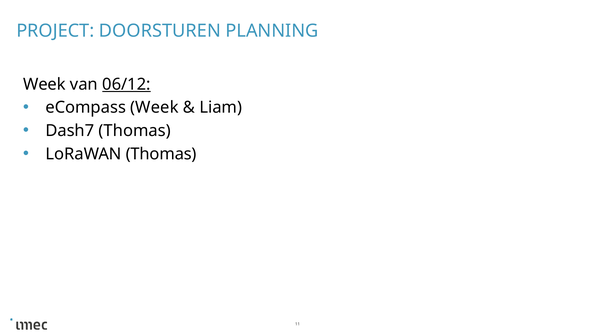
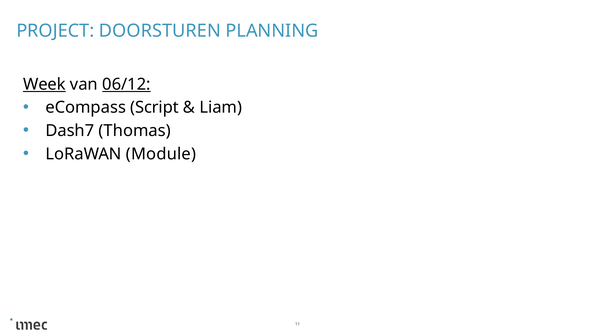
Week underline: none -> present (44, 84)
eCompass Week: Week -> Script (155, 107)
LoRaWAN Thomas: Thomas -> Module (161, 154)
